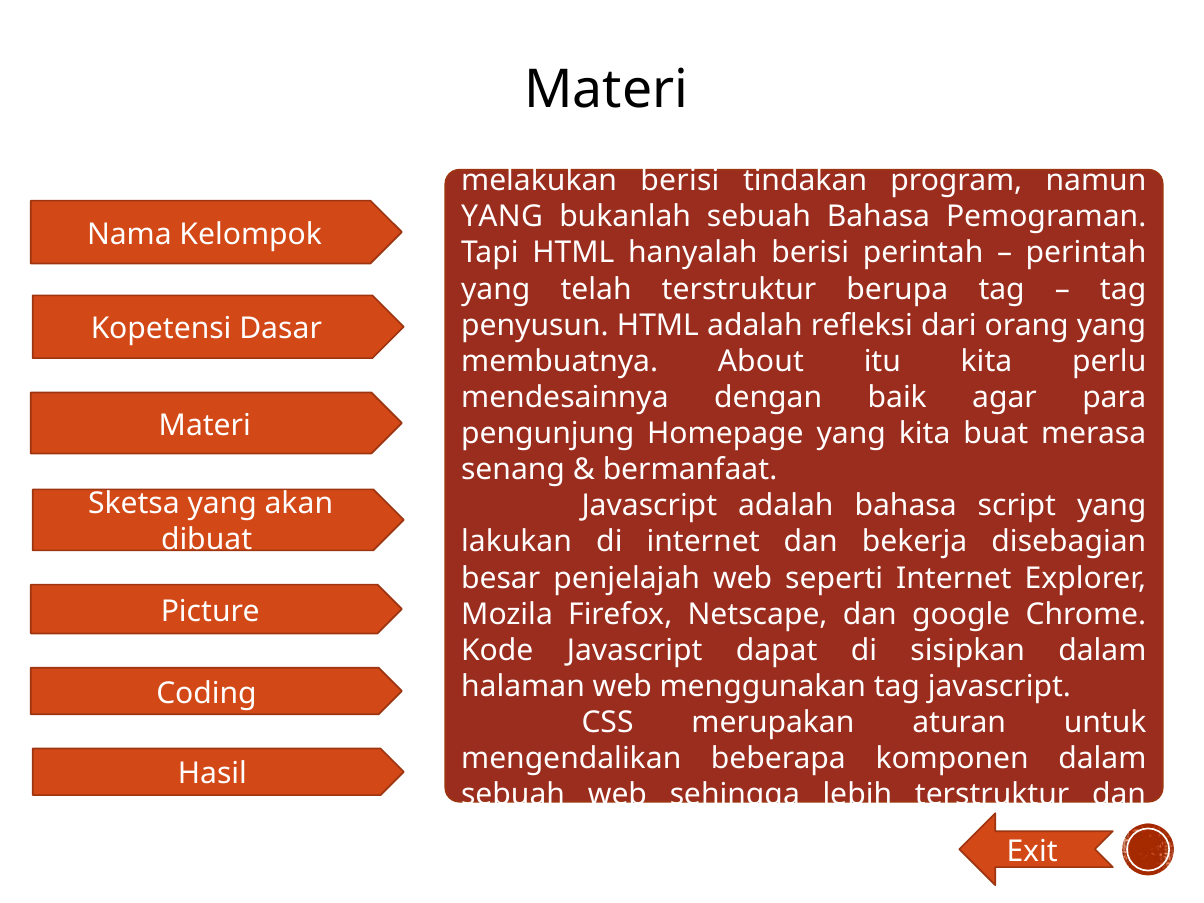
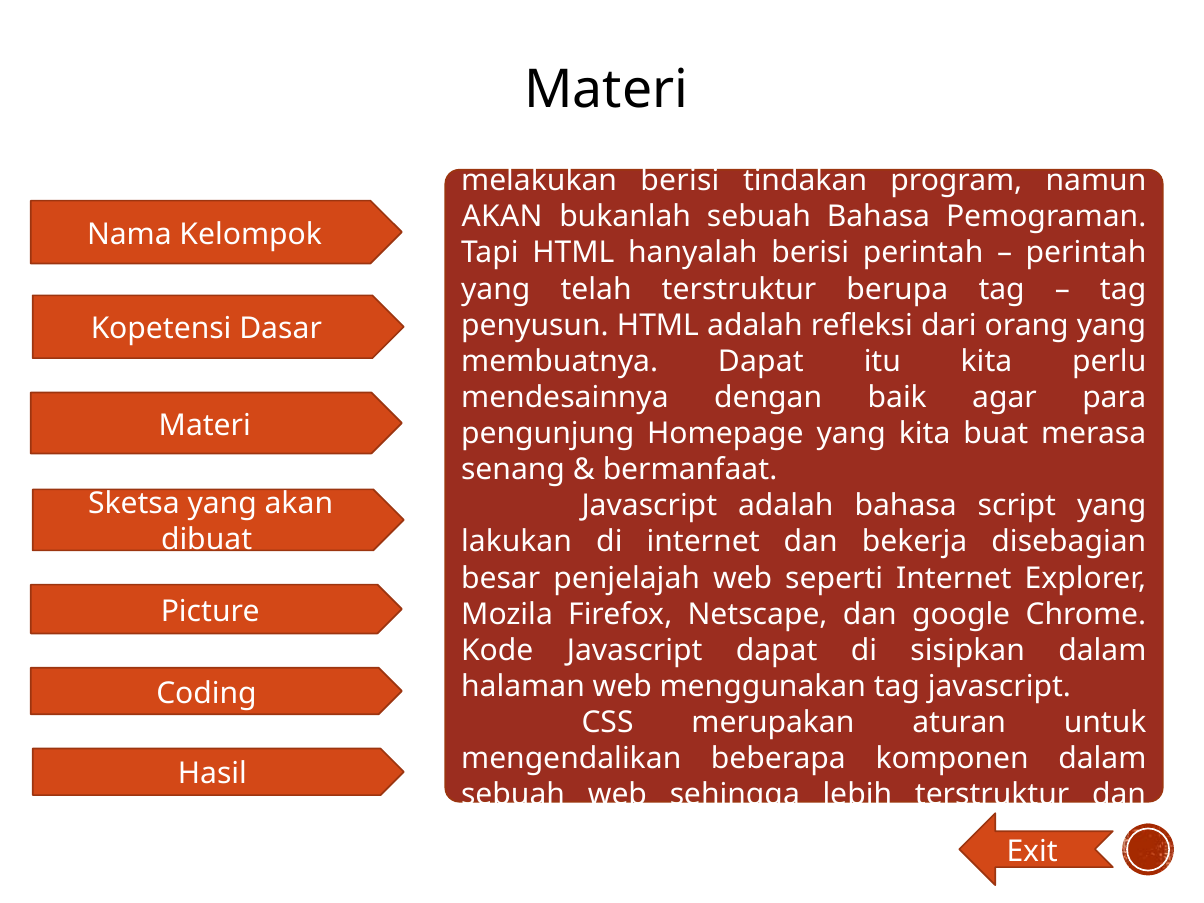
YANG: YANG -> AKAN (502, 217)
membuatnya About: About -> Dapat (761, 361)
